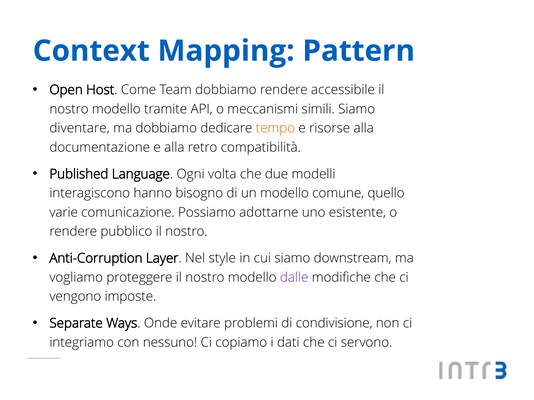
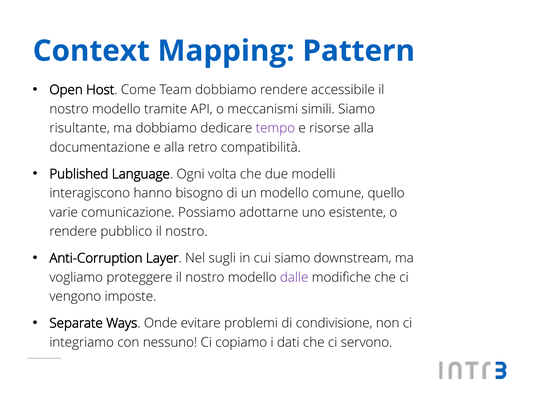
diventare: diventare -> risultante (80, 128)
tempo colour: orange -> purple (275, 128)
style: style -> sugli (222, 258)
